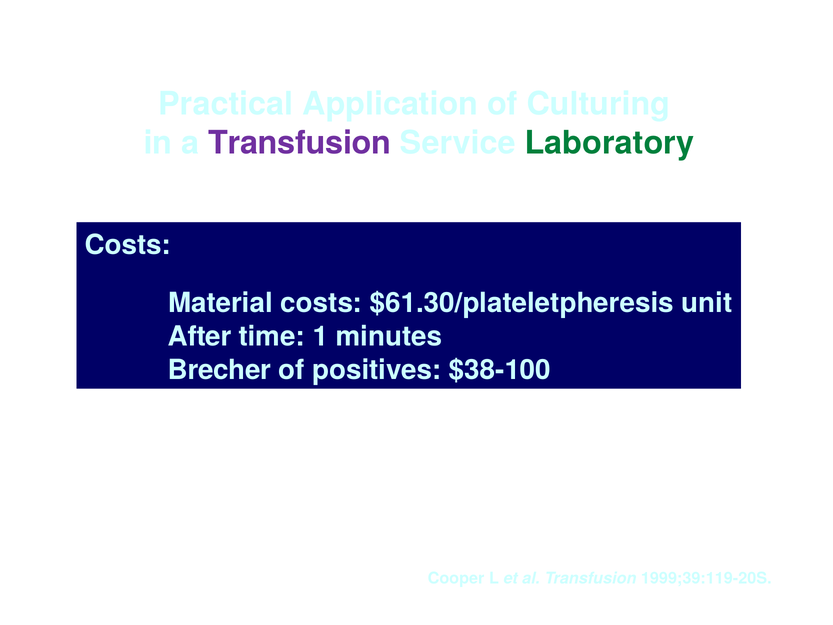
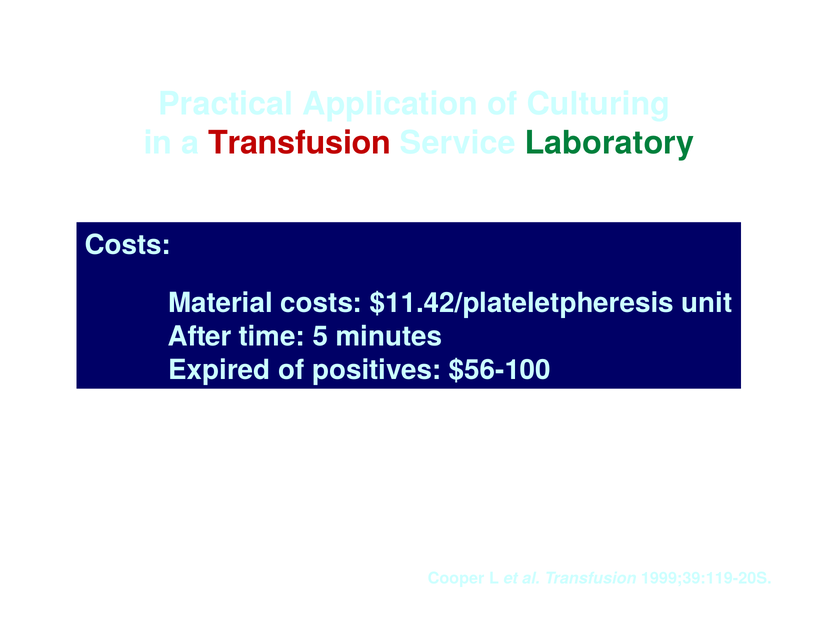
Transfusion colour: purple -> red (300, 143)
$61.30/plateletpheresis: $61.30/plateletpheresis -> $11.42/plateletpheresis (522, 303)
1: 1 -> 5 (320, 336)
Brecher: Brecher -> Expired (219, 370)
$38-100: $38-100 -> $56-100 (500, 370)
